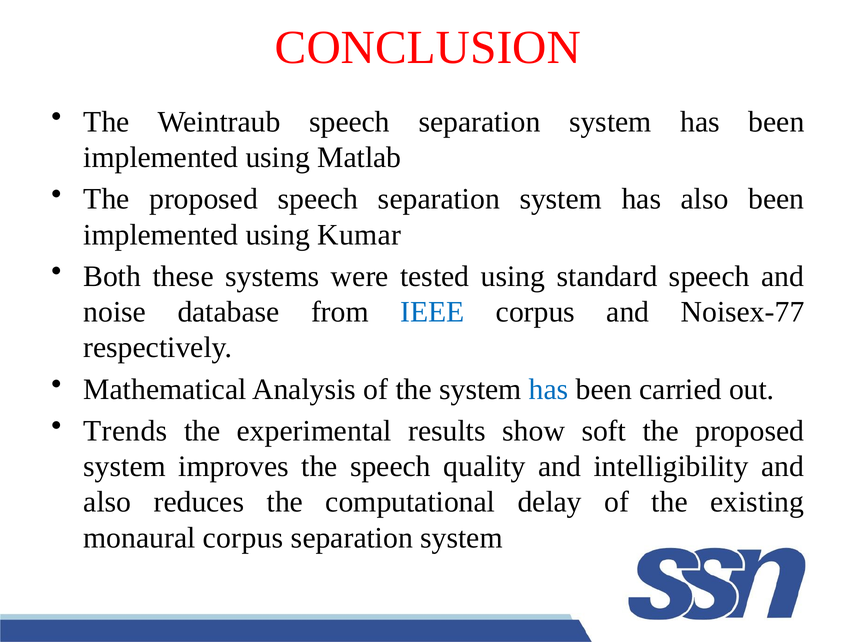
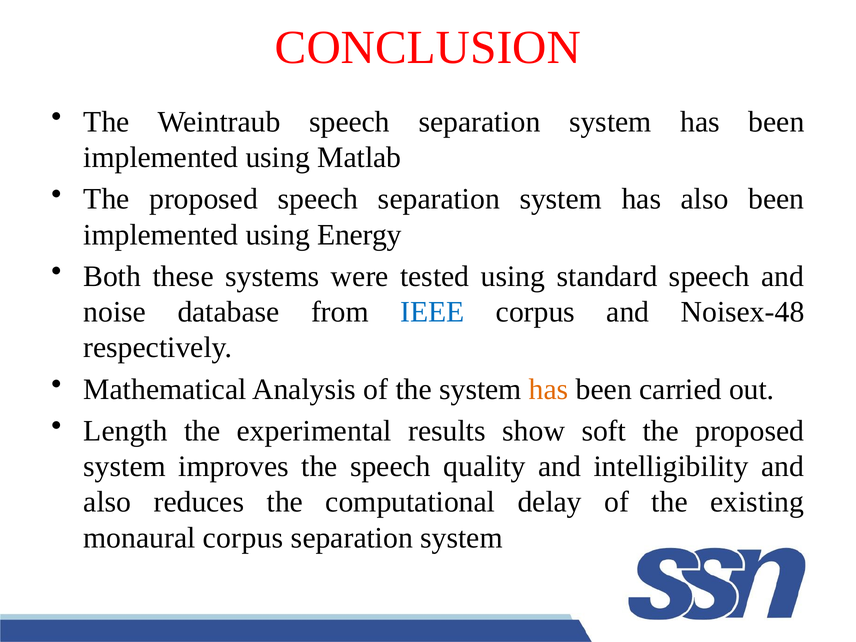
Kumar: Kumar -> Energy (359, 235)
Noisex-77: Noisex-77 -> Noisex-48 (743, 312)
has colour: blue -> orange (549, 389)
Trends: Trends -> Length (125, 431)
